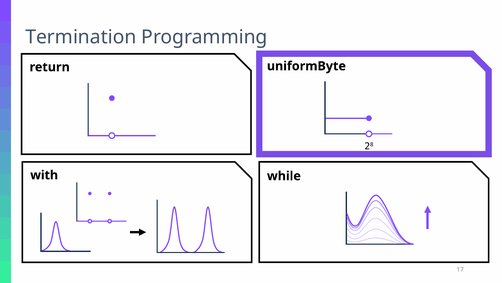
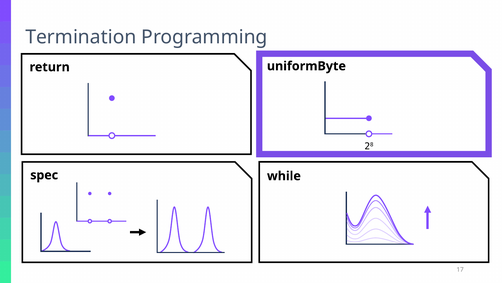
with: with -> spec (44, 175)
